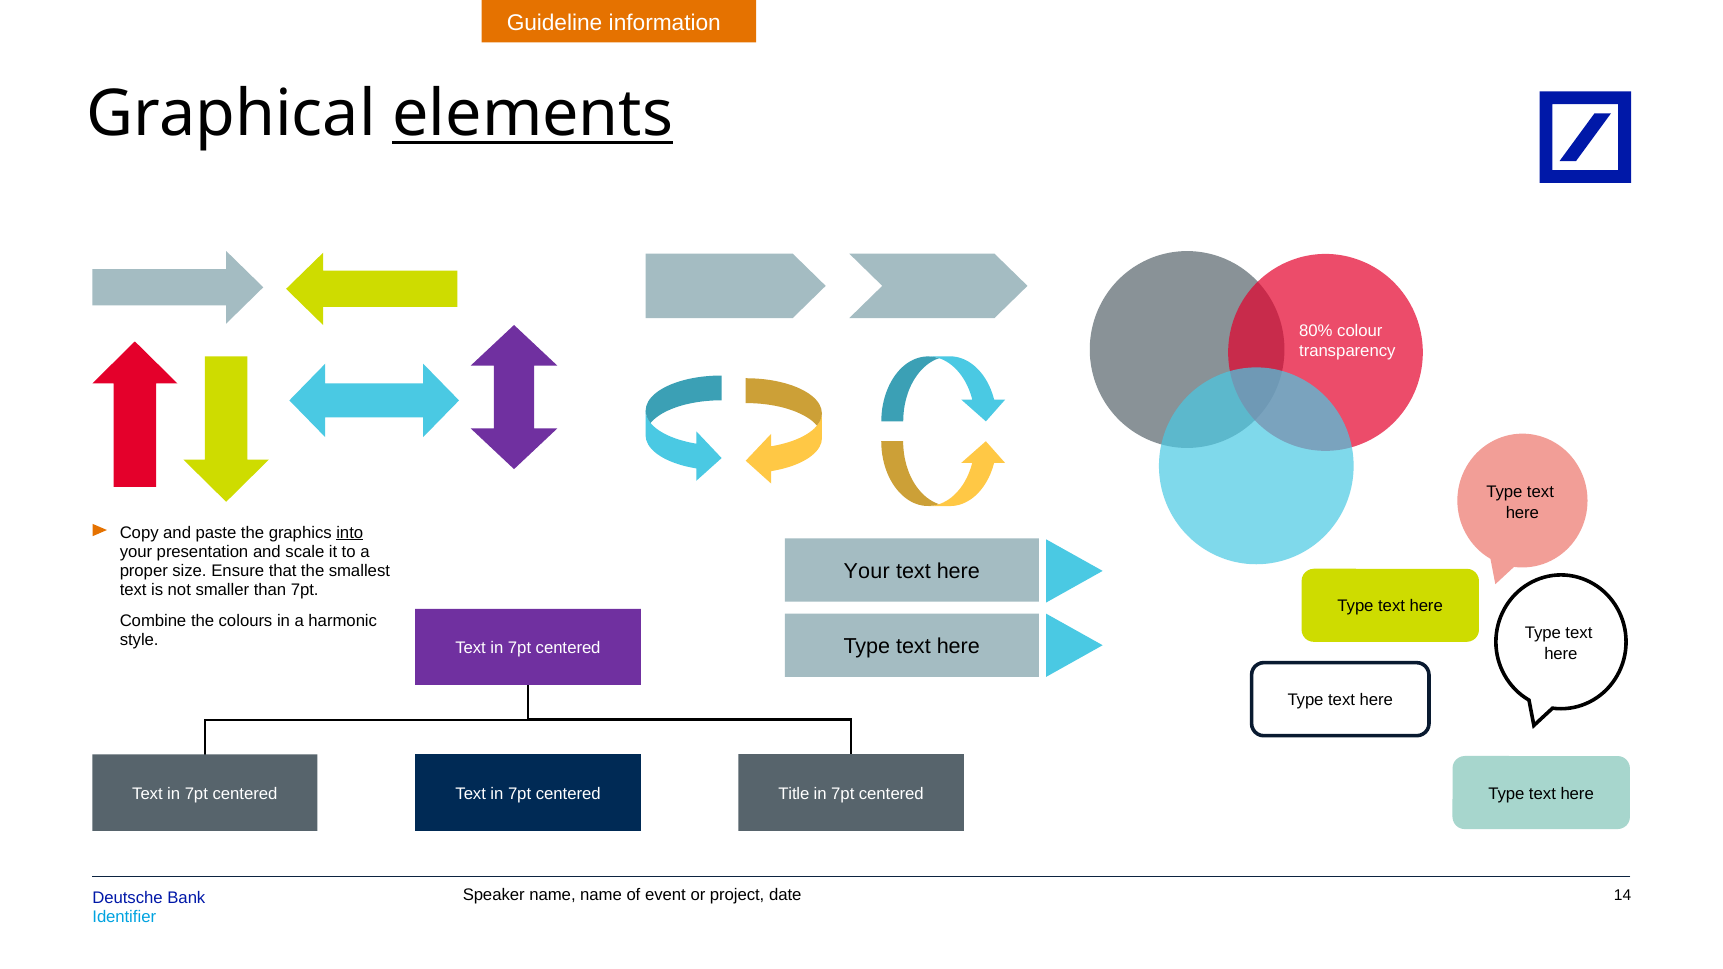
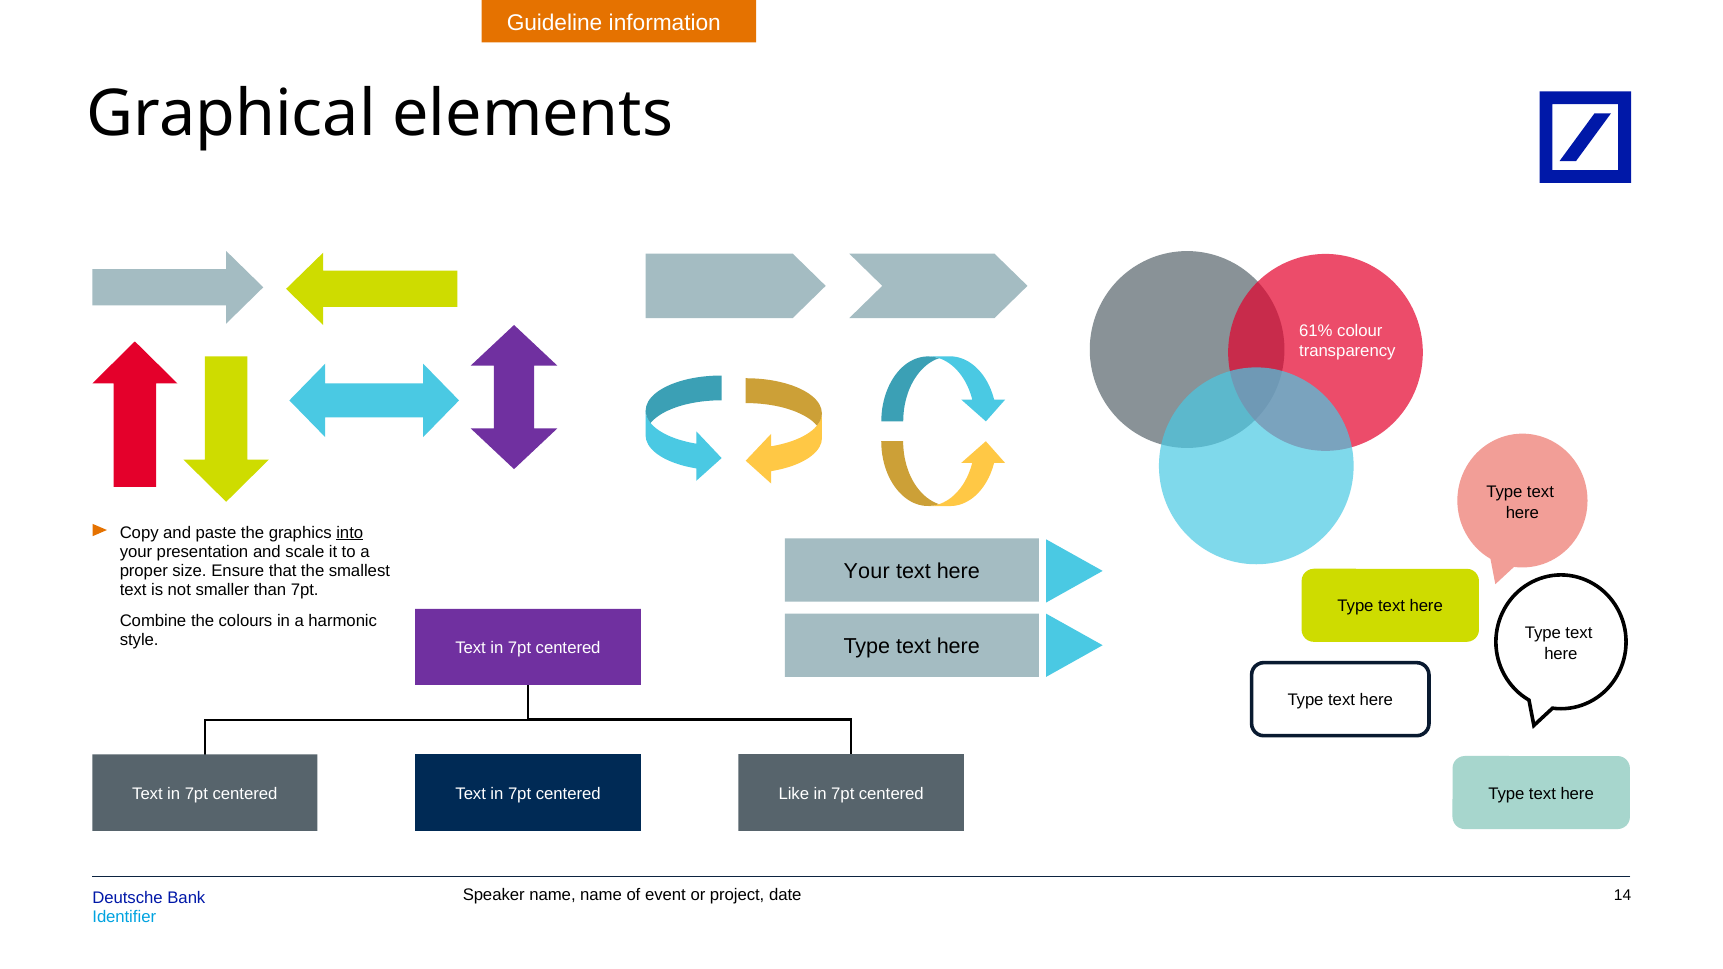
elements underline: present -> none (533, 115)
80%: 80% -> 61% (1316, 331)
Title: Title -> Like (794, 794)
